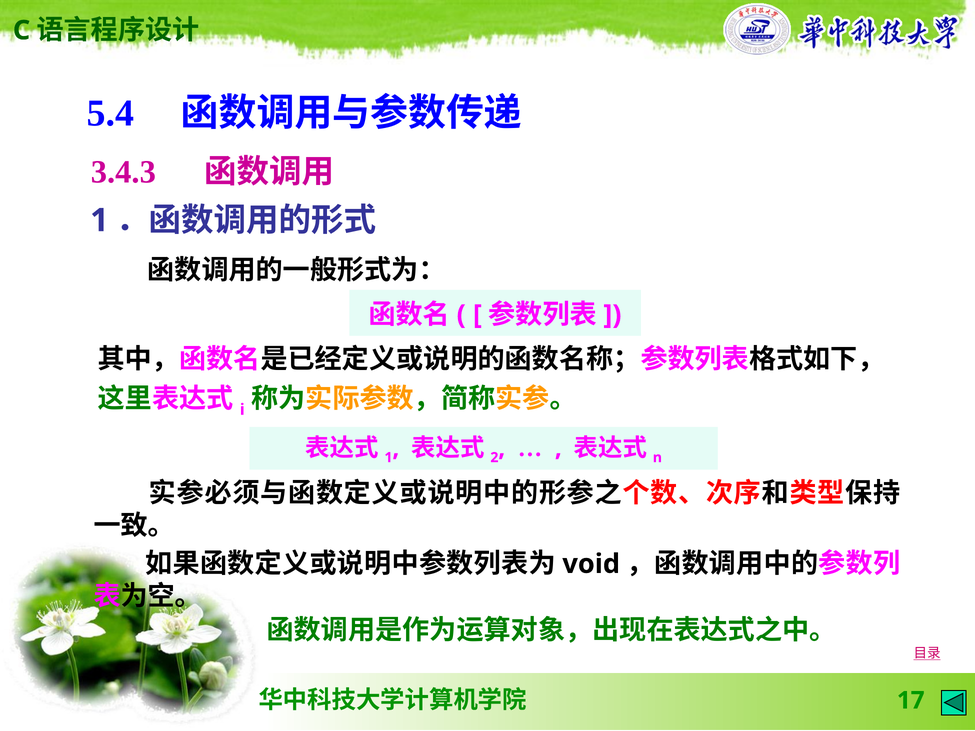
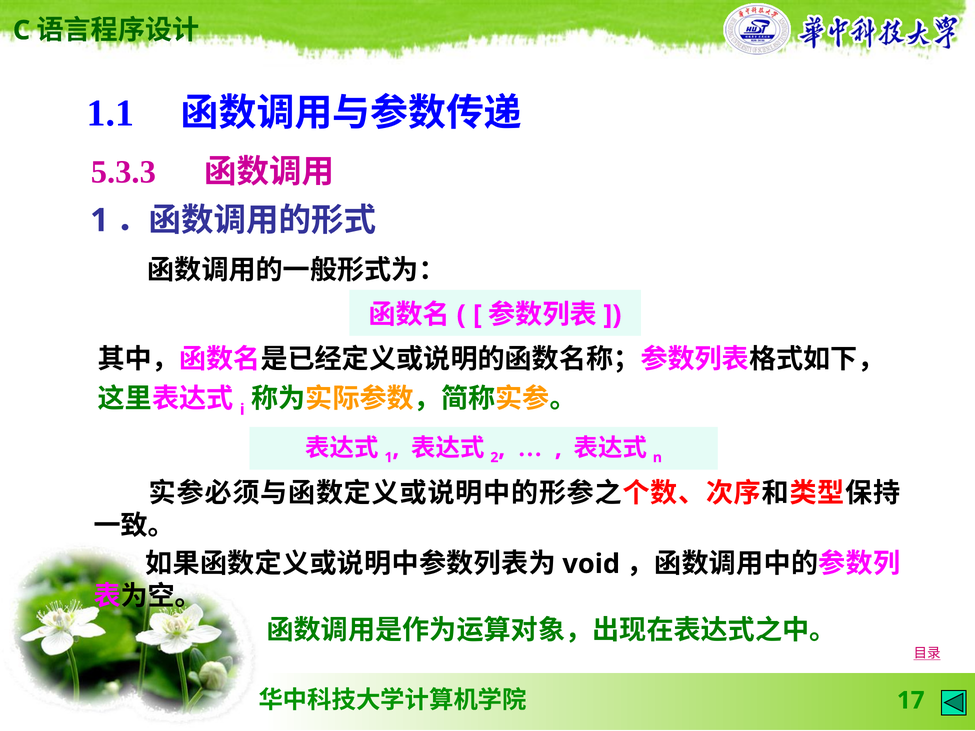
5.4: 5.4 -> 1.1 (110, 114)
3.4.3: 3.4.3 -> 5.3.3 (123, 172)
